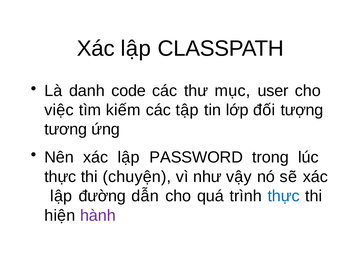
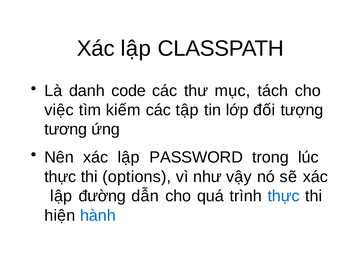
user: user -> tách (273, 91)
chuyện: chuyện -> options (137, 176)
hành colour: purple -> blue (98, 215)
